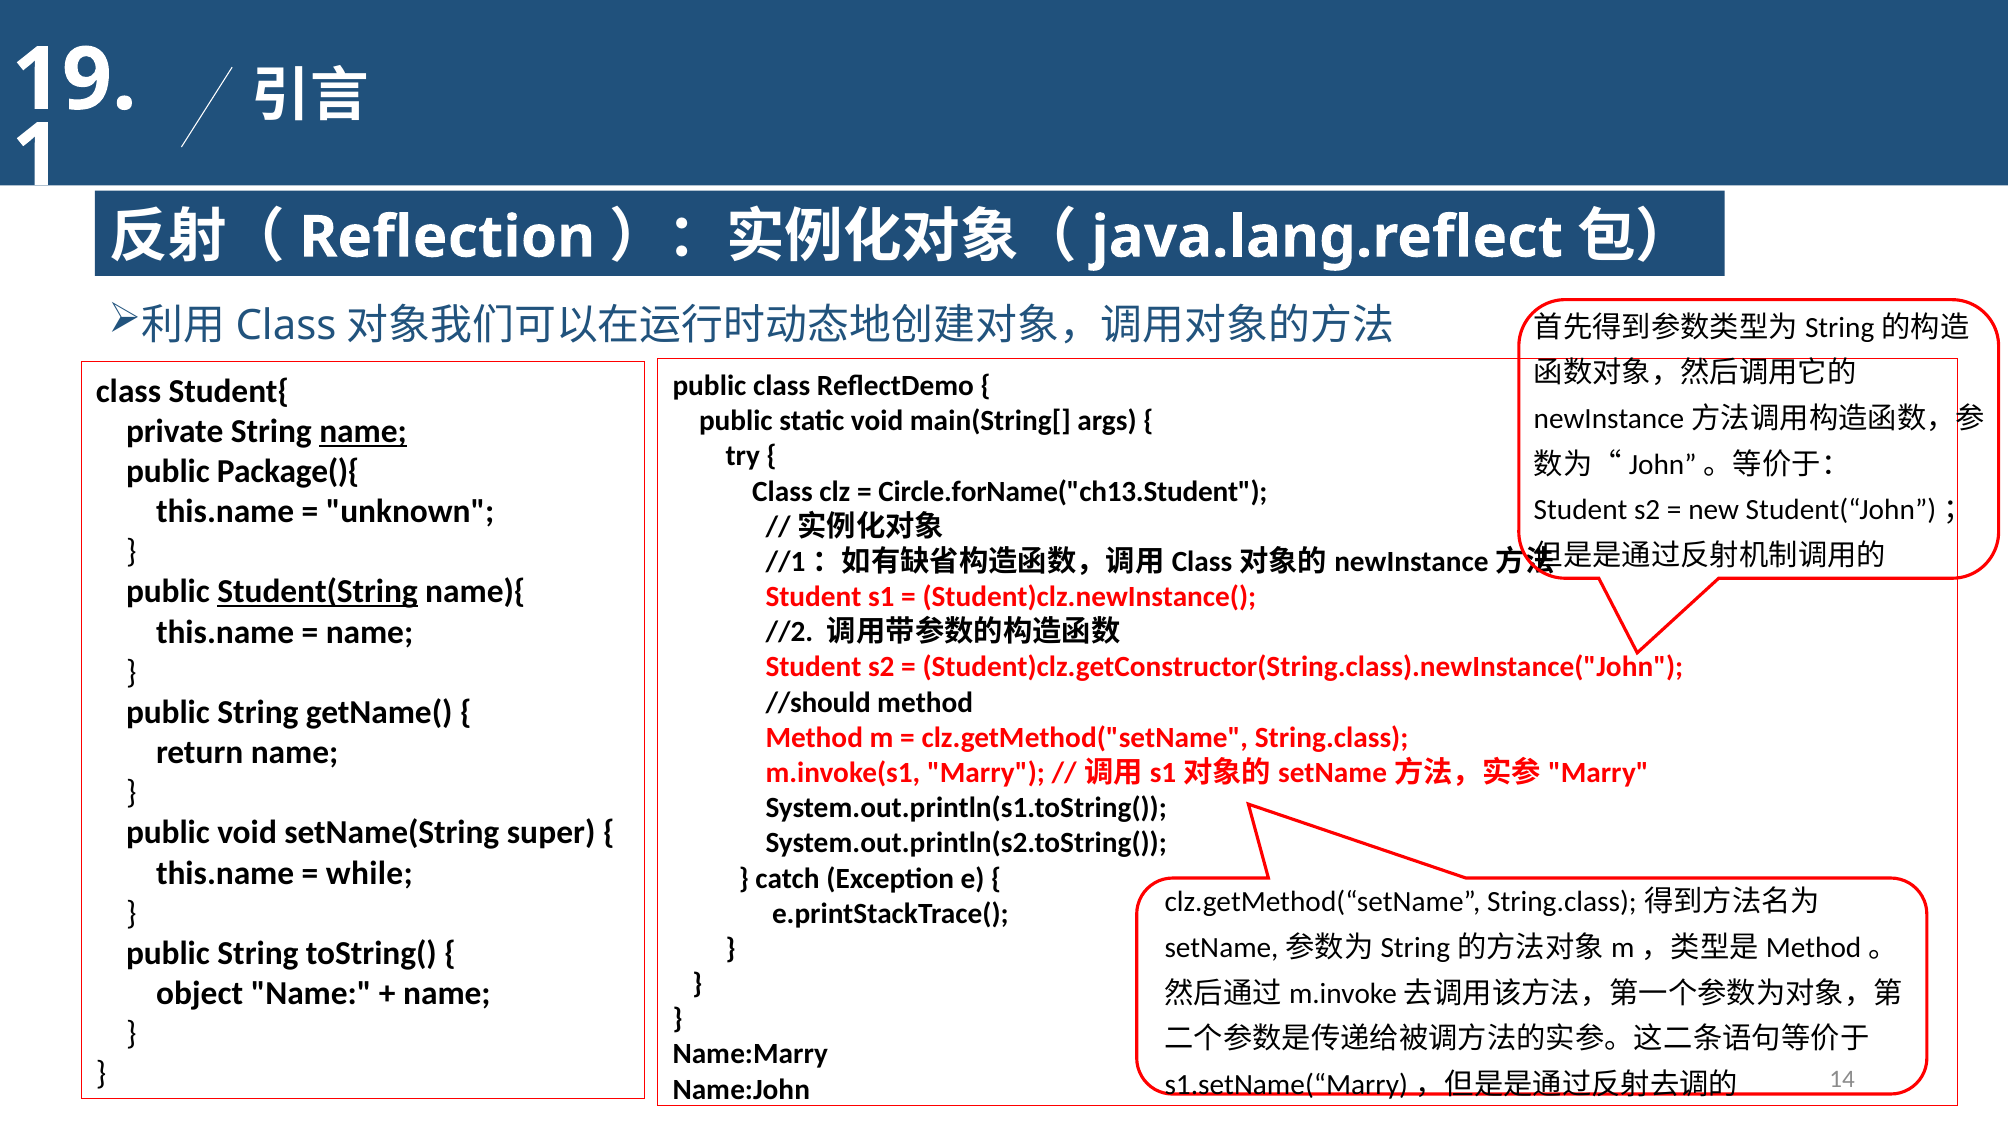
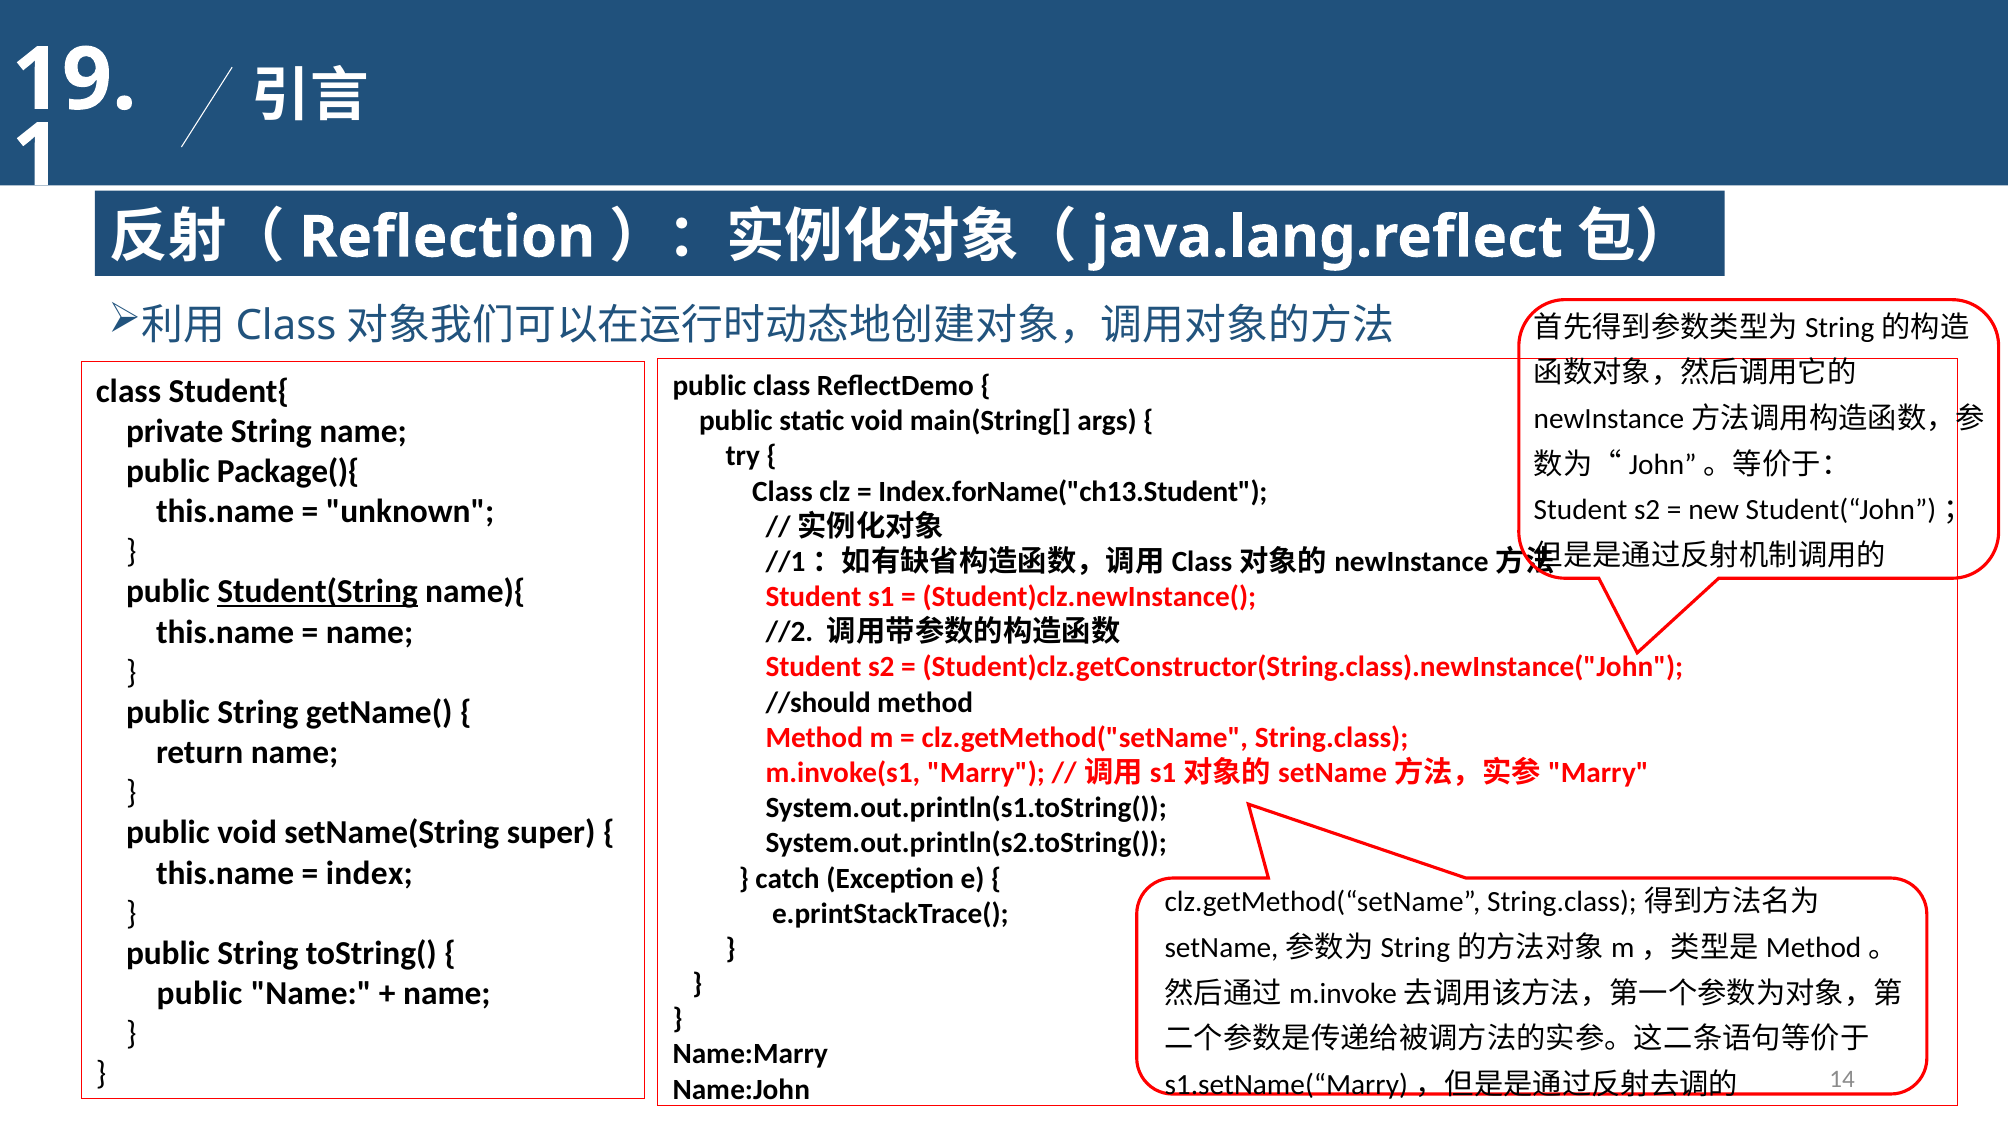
name underline: present -> none (363, 431)
Circle.forName("ch13.Student: Circle.forName("ch13.Student -> Index.forName("ch13.Student (1073, 491)
while: while -> index (369, 873)
object: object -> public (200, 993)
